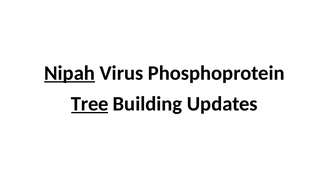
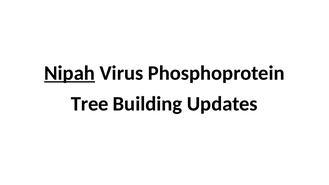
Tree underline: present -> none (90, 104)
